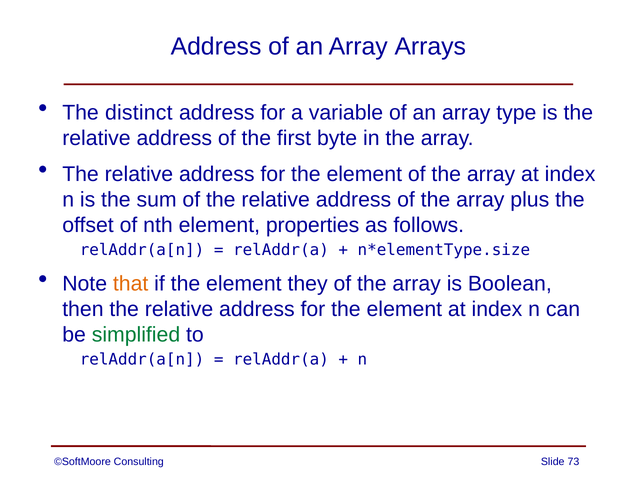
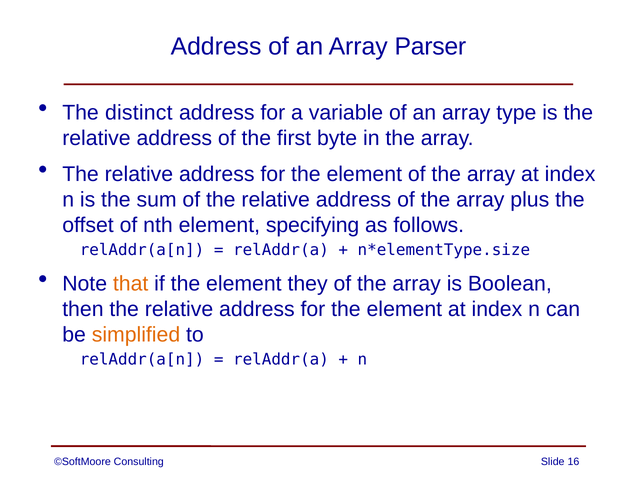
Arrays: Arrays -> Parser (430, 46)
properties: properties -> specifying (313, 225)
simplified colour: green -> orange (136, 334)
73: 73 -> 16 (573, 462)
